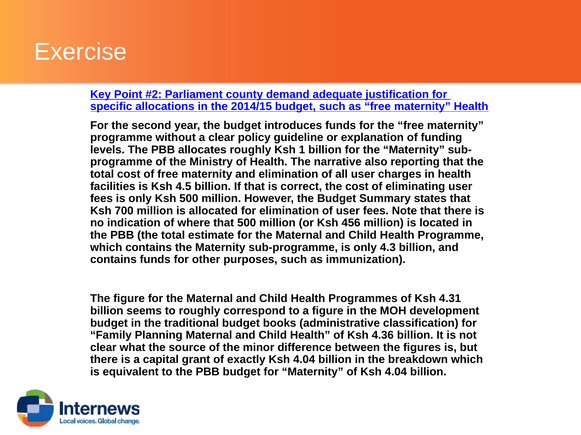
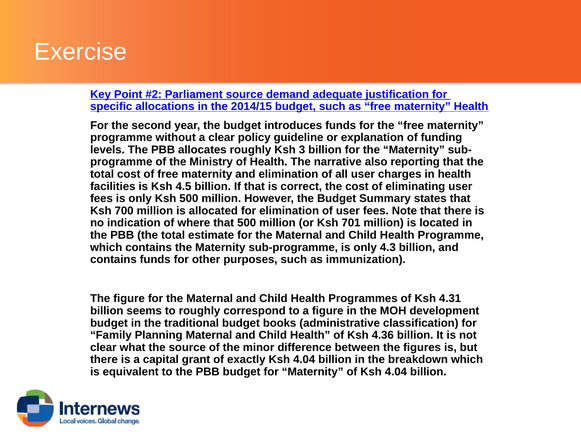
Parliament county: county -> source (244, 94)
1: 1 -> 3 (302, 150)
456: 456 -> 701 (351, 223)
